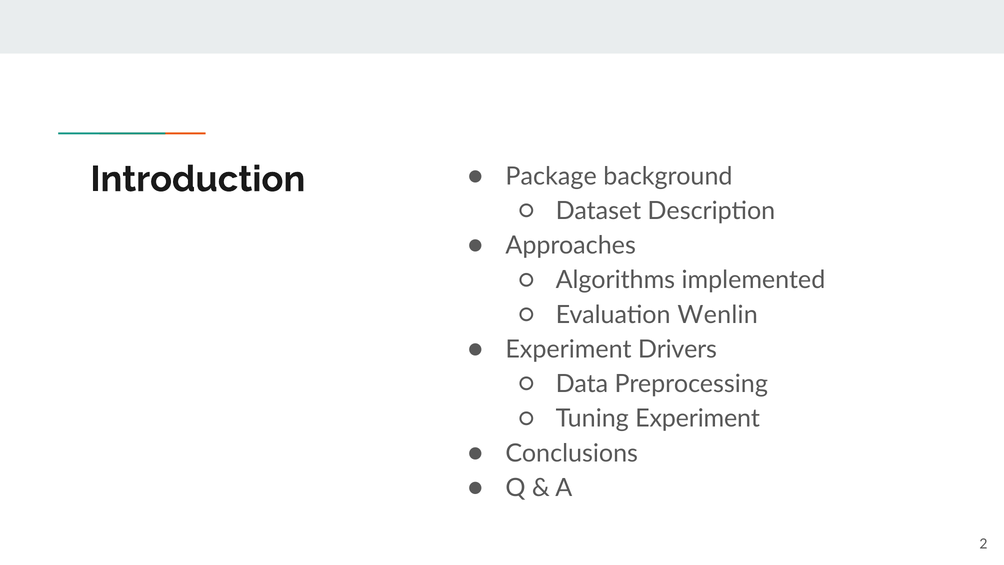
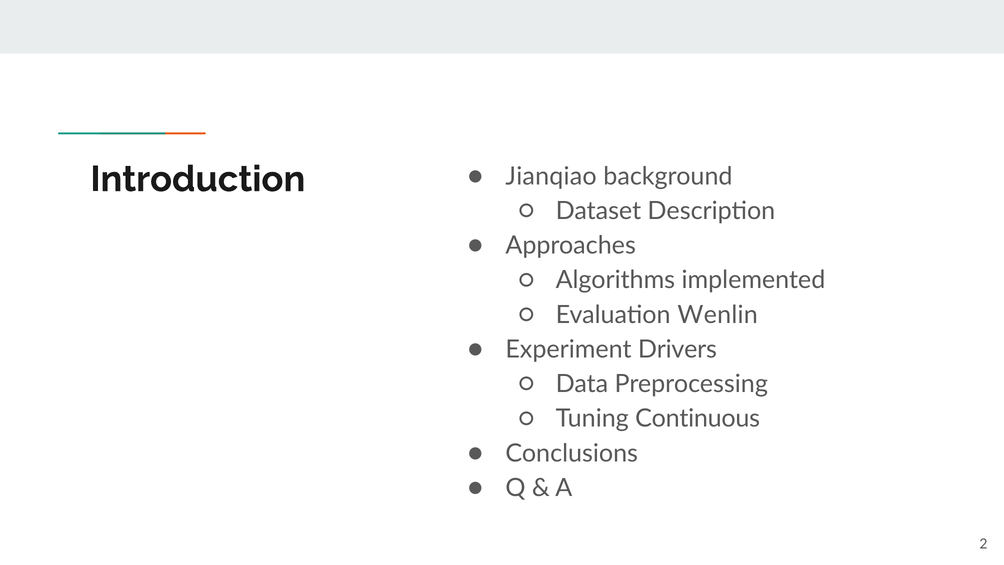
Package: Package -> Jianqiao (551, 176)
Tuning Experiment: Experiment -> Continuous (698, 419)
